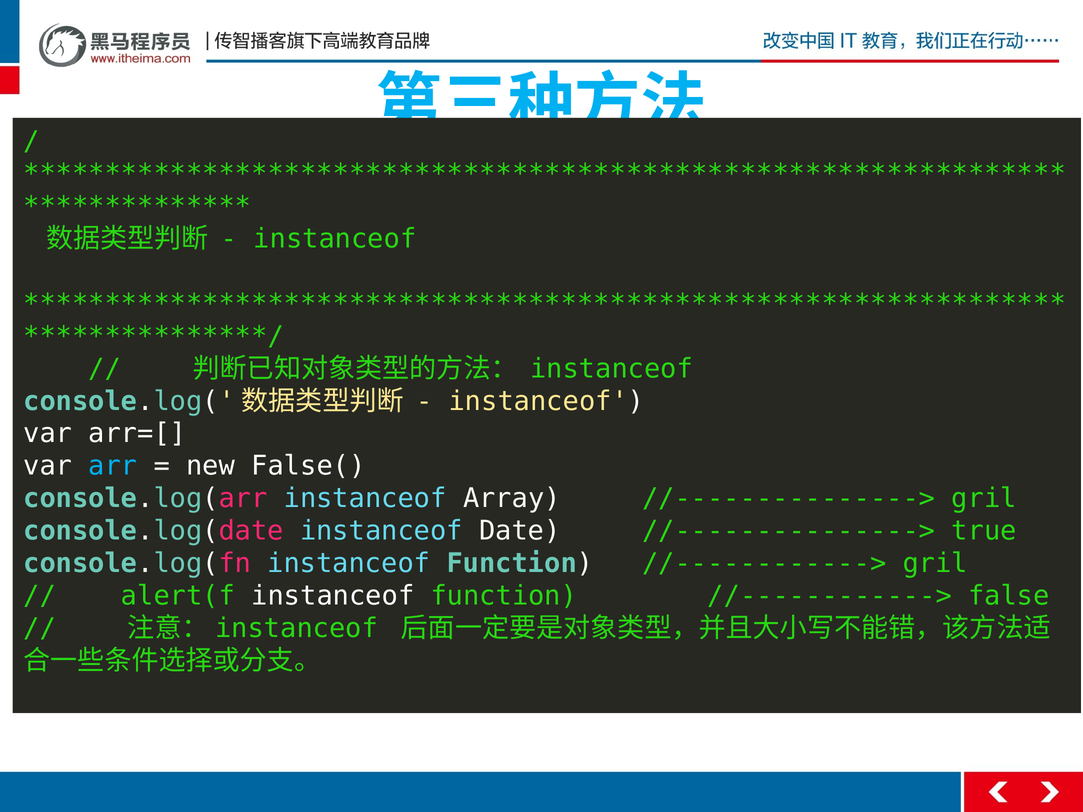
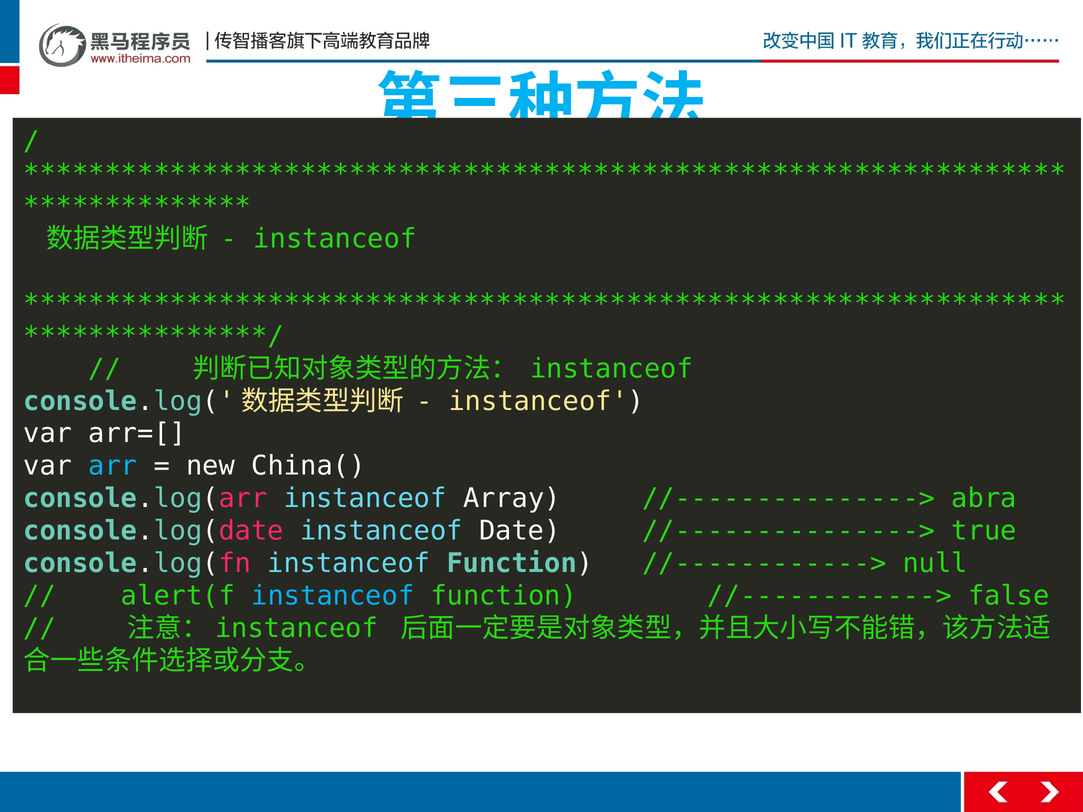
False(: False( -> China( (308, 466)
gril: gril -> abra (984, 499)
gril: gril -> null (935, 564)
instanceof colour: white -> light blue (333, 596)
